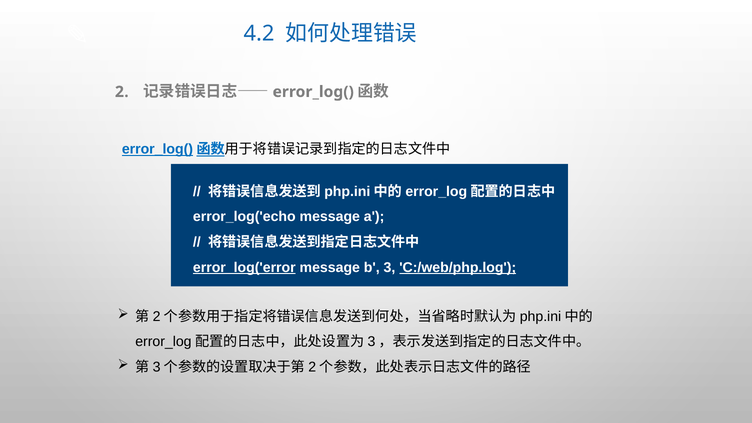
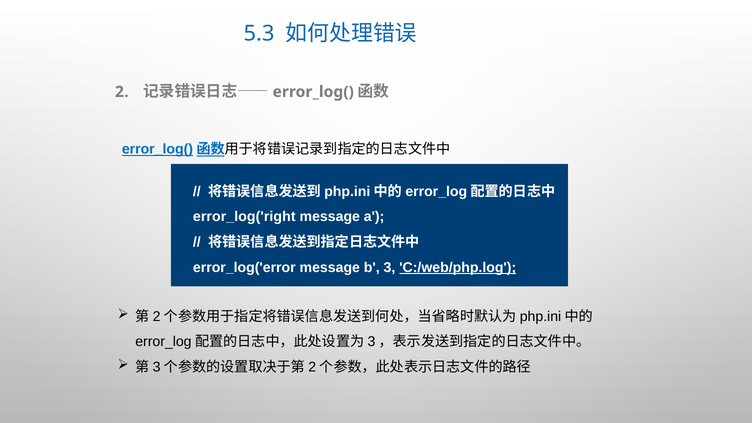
4.2: 4.2 -> 5.3 (259, 33)
error_log('echo: error_log('echo -> error_log('right (244, 217)
error_log('error underline: present -> none (244, 268)
